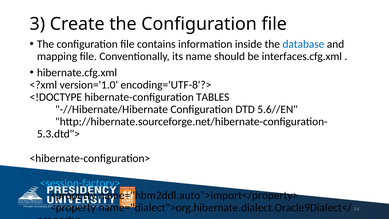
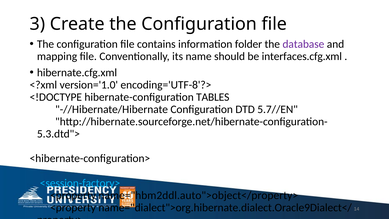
inside: inside -> folder (248, 44)
database colour: blue -> purple (303, 44)
5.6//EN: 5.6//EN -> 5.7//EN (278, 109)
name="hbm2ddl.auto">import</property>: name="hbm2ddl.auto">import</property> -> name="hbm2ddl.auto">object</property> (198, 195)
